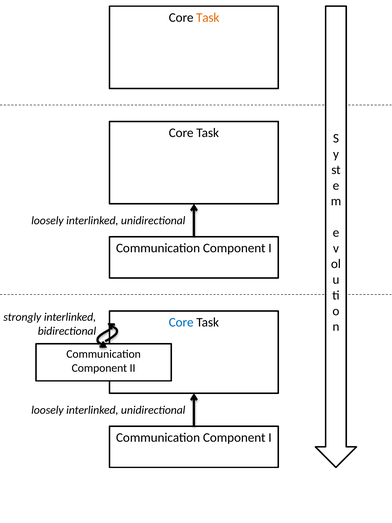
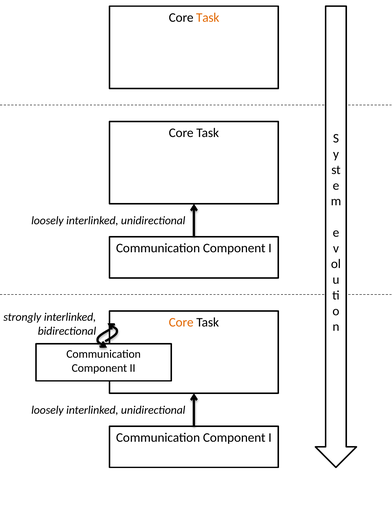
Core colour: blue -> orange (181, 322)
